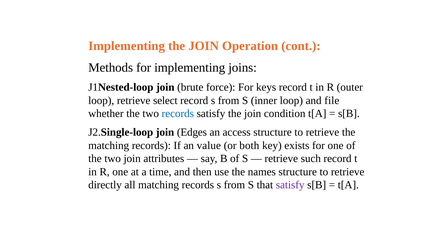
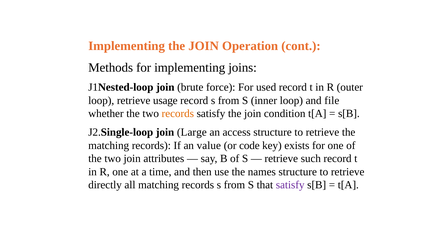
keys: keys -> used (266, 87)
select: select -> usage (165, 100)
records colour: blue -> orange (178, 114)
Edges: Edges -> Large (192, 132)
both: both -> code (249, 145)
